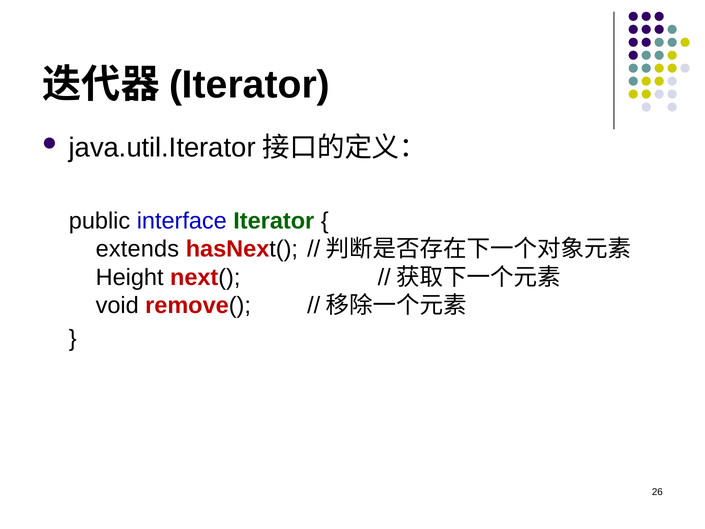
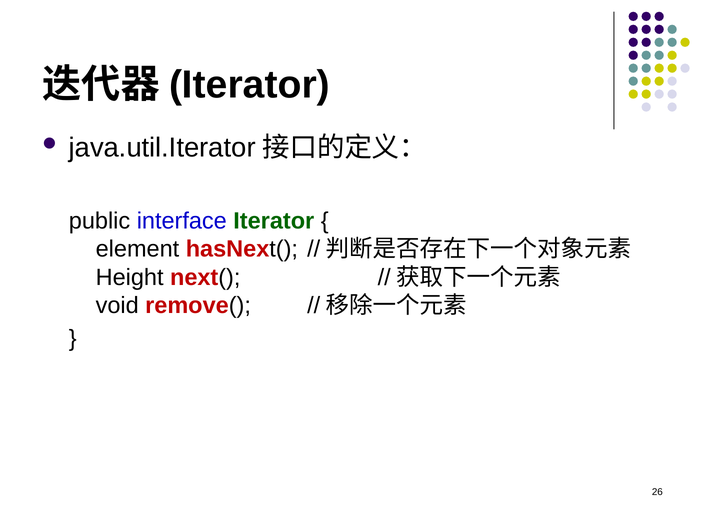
extends: extends -> element (137, 249)
